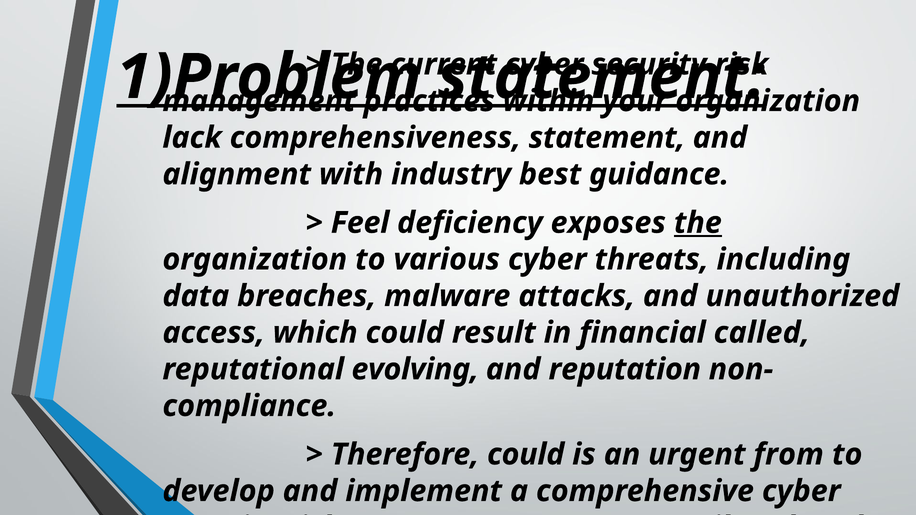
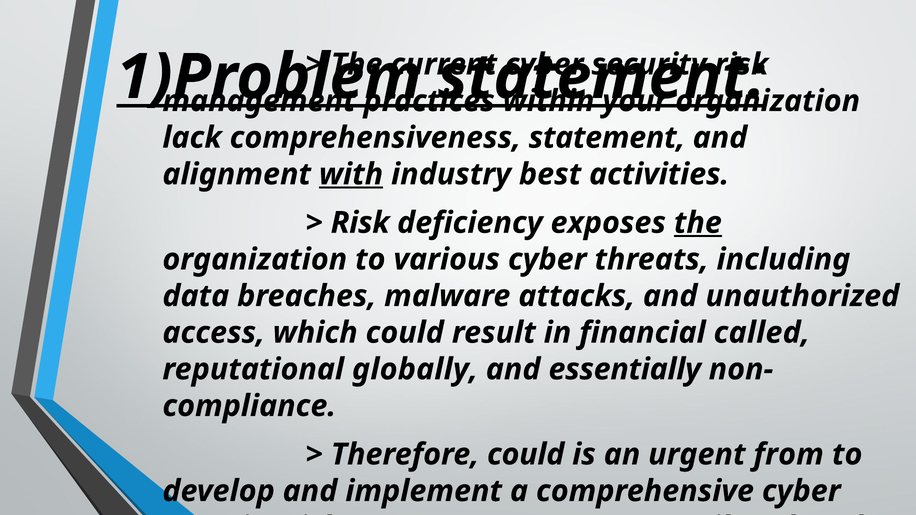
with underline: none -> present (351, 174)
guidance: guidance -> activities (659, 174)
Feel: Feel -> Risk (360, 223)
evolving: evolving -> globally (415, 369)
reputation: reputation -> essentially (625, 369)
